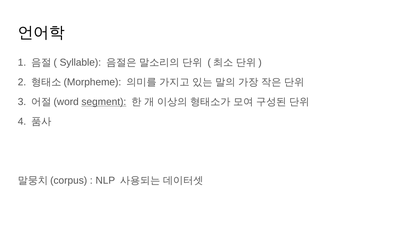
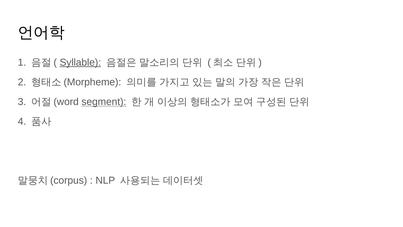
Syllable underline: none -> present (80, 62)
